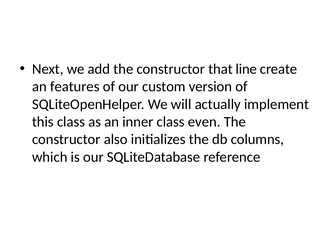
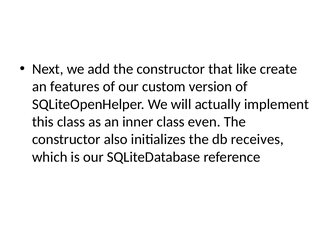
line: line -> like (246, 69)
columns: columns -> receives (257, 139)
